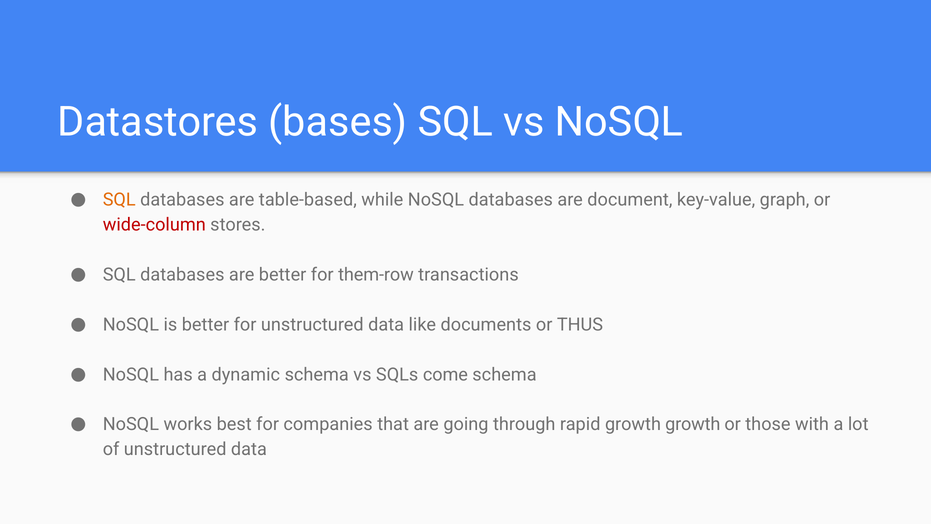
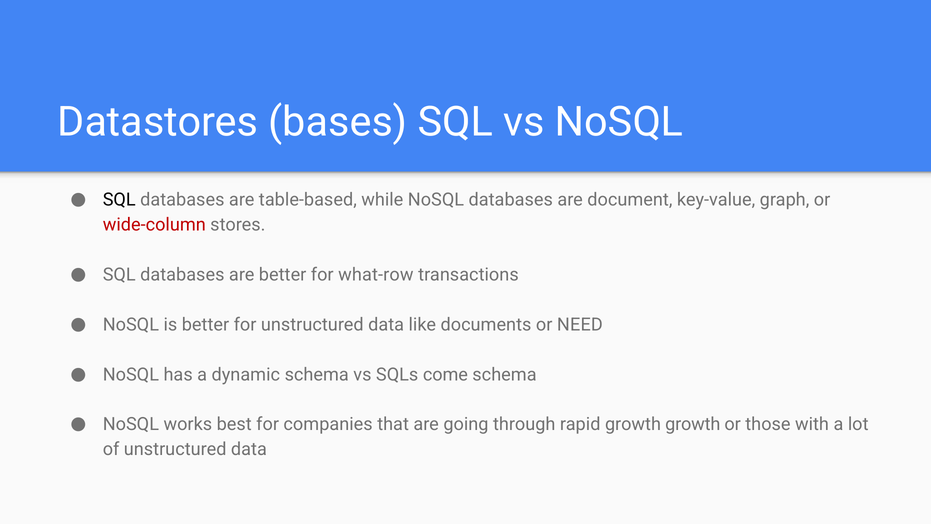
SQL colour: orange -> black (119, 200)
them-row: them-row -> what-row (376, 274)
THUS: THUS -> NEED (580, 324)
